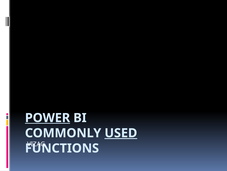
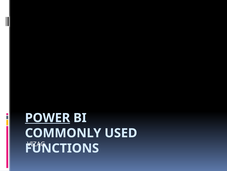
USED underline: present -> none (121, 133)
